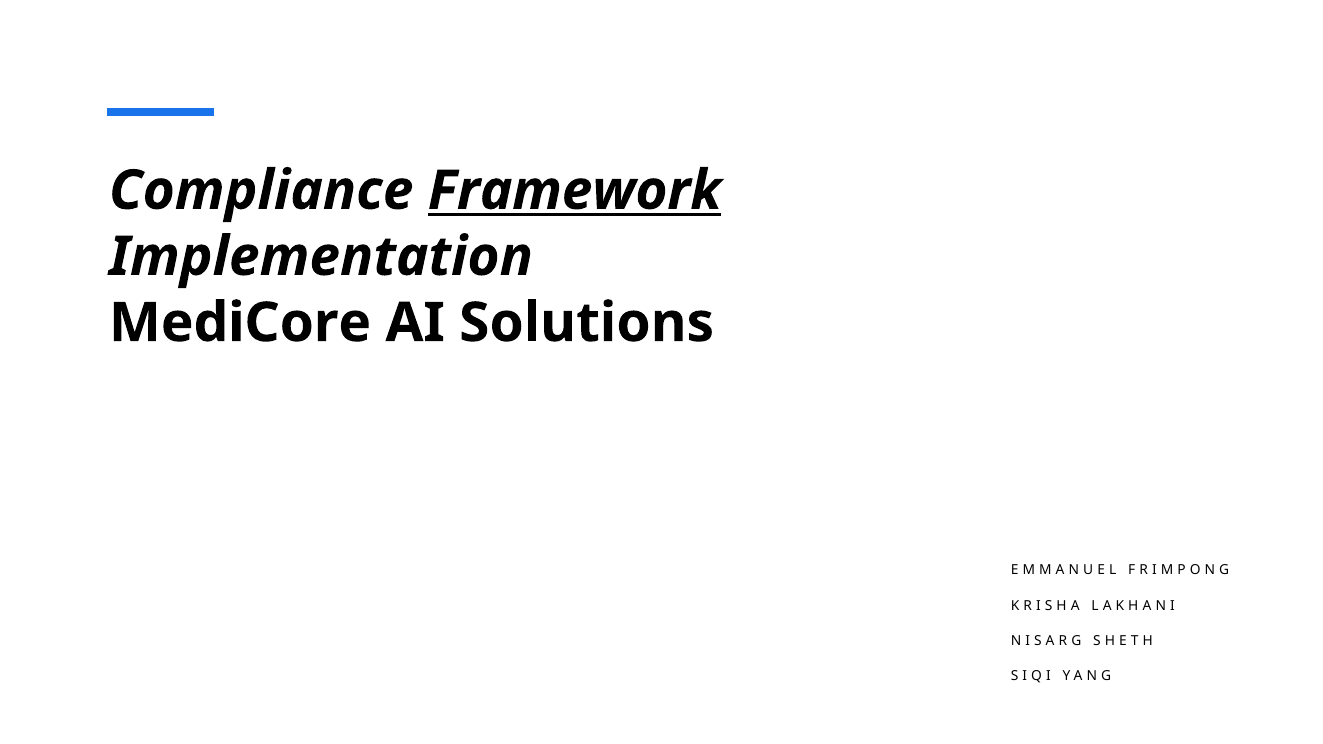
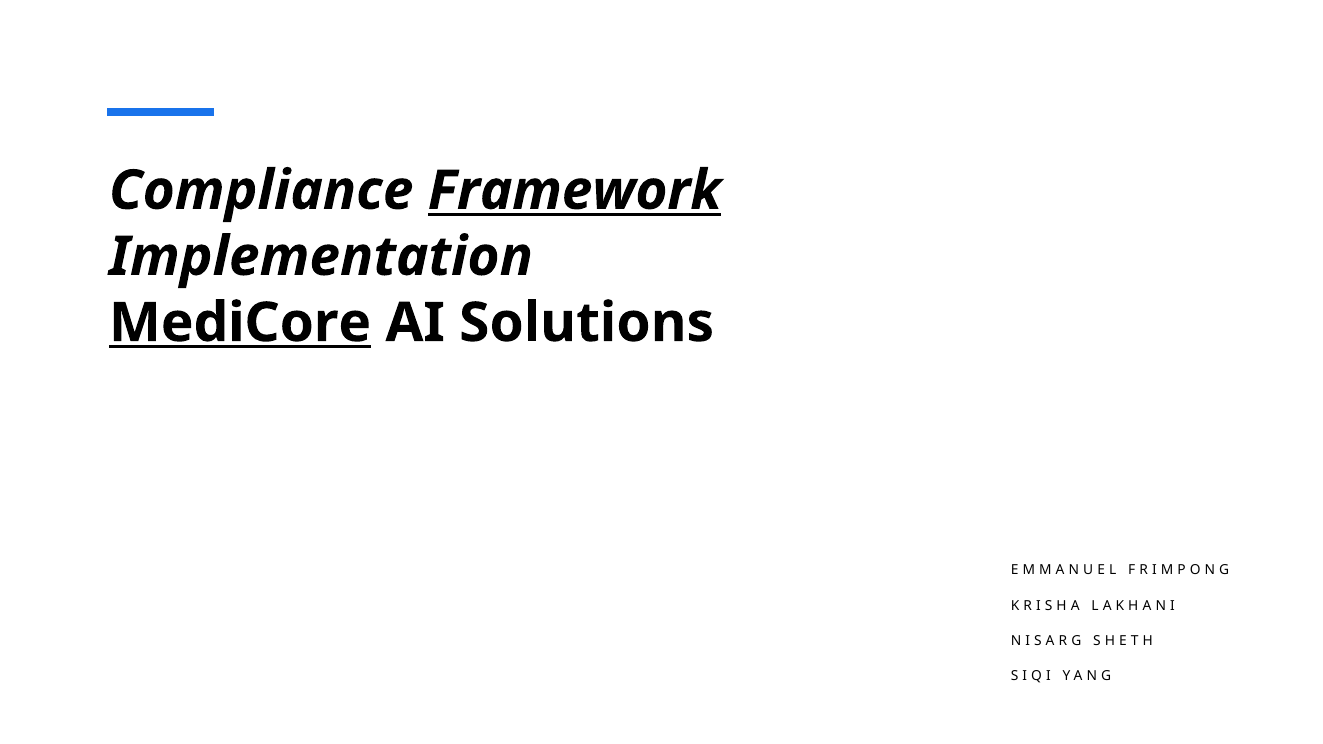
MediCore underline: none -> present (240, 323)
